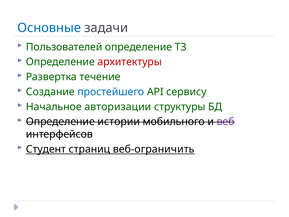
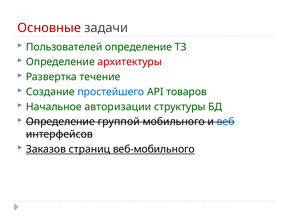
Основные colour: blue -> red (49, 28)
сервису: сервису -> товаров (187, 92)
истории: истории -> группой (119, 122)
веб colour: purple -> blue (226, 122)
Студент: Студент -> Заказов (46, 149)
веб-ограничить: веб-ограничить -> веб-мобильного (154, 149)
